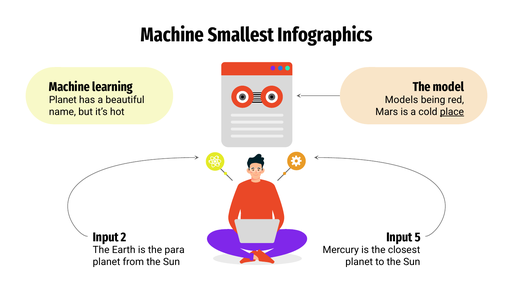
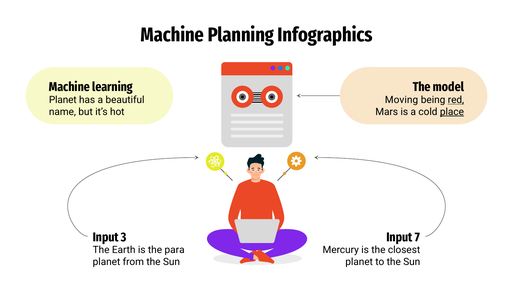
Smallest: Smallest -> Planning (241, 35)
Models: Models -> Moving (402, 100)
red underline: none -> present (456, 100)
2: 2 -> 3 (124, 238)
5: 5 -> 7 (417, 238)
